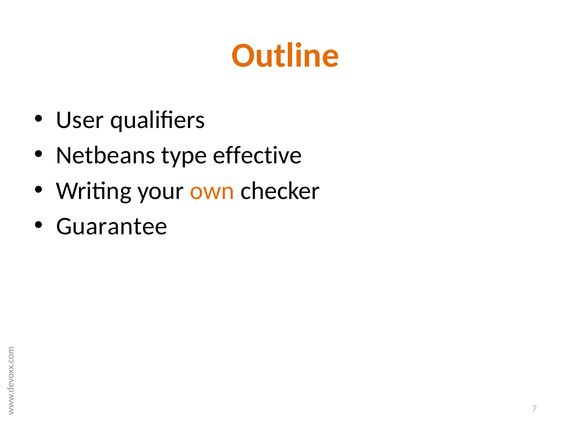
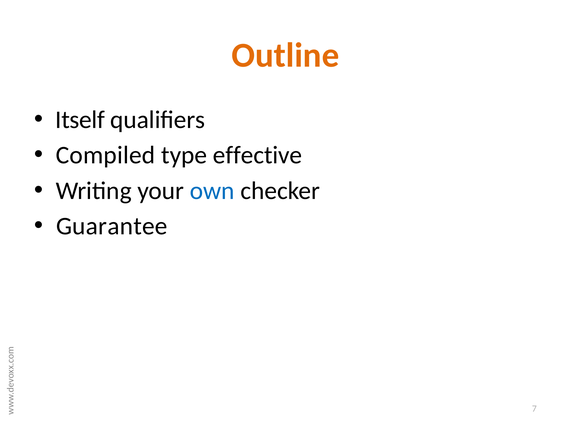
User: User -> Itself (80, 120)
Netbeans: Netbeans -> Compiled (105, 155)
own colour: orange -> blue (212, 191)
